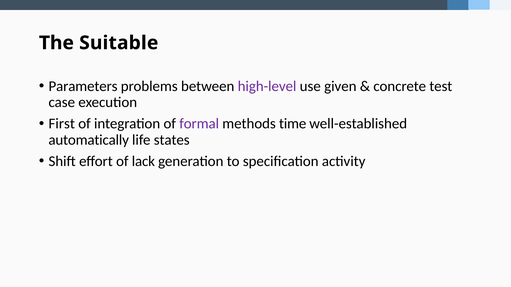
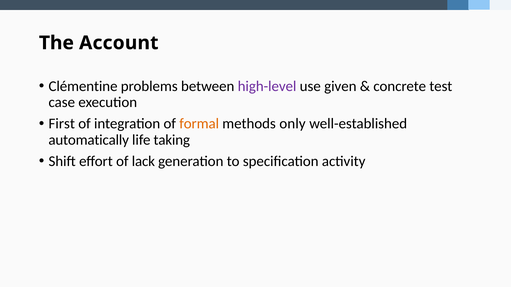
Suitable: Suitable -> Account (119, 43)
Parameters: Parameters -> Clémentine (83, 86)
formal colour: purple -> orange (199, 124)
time: time -> only (293, 124)
states: states -> taking (172, 140)
